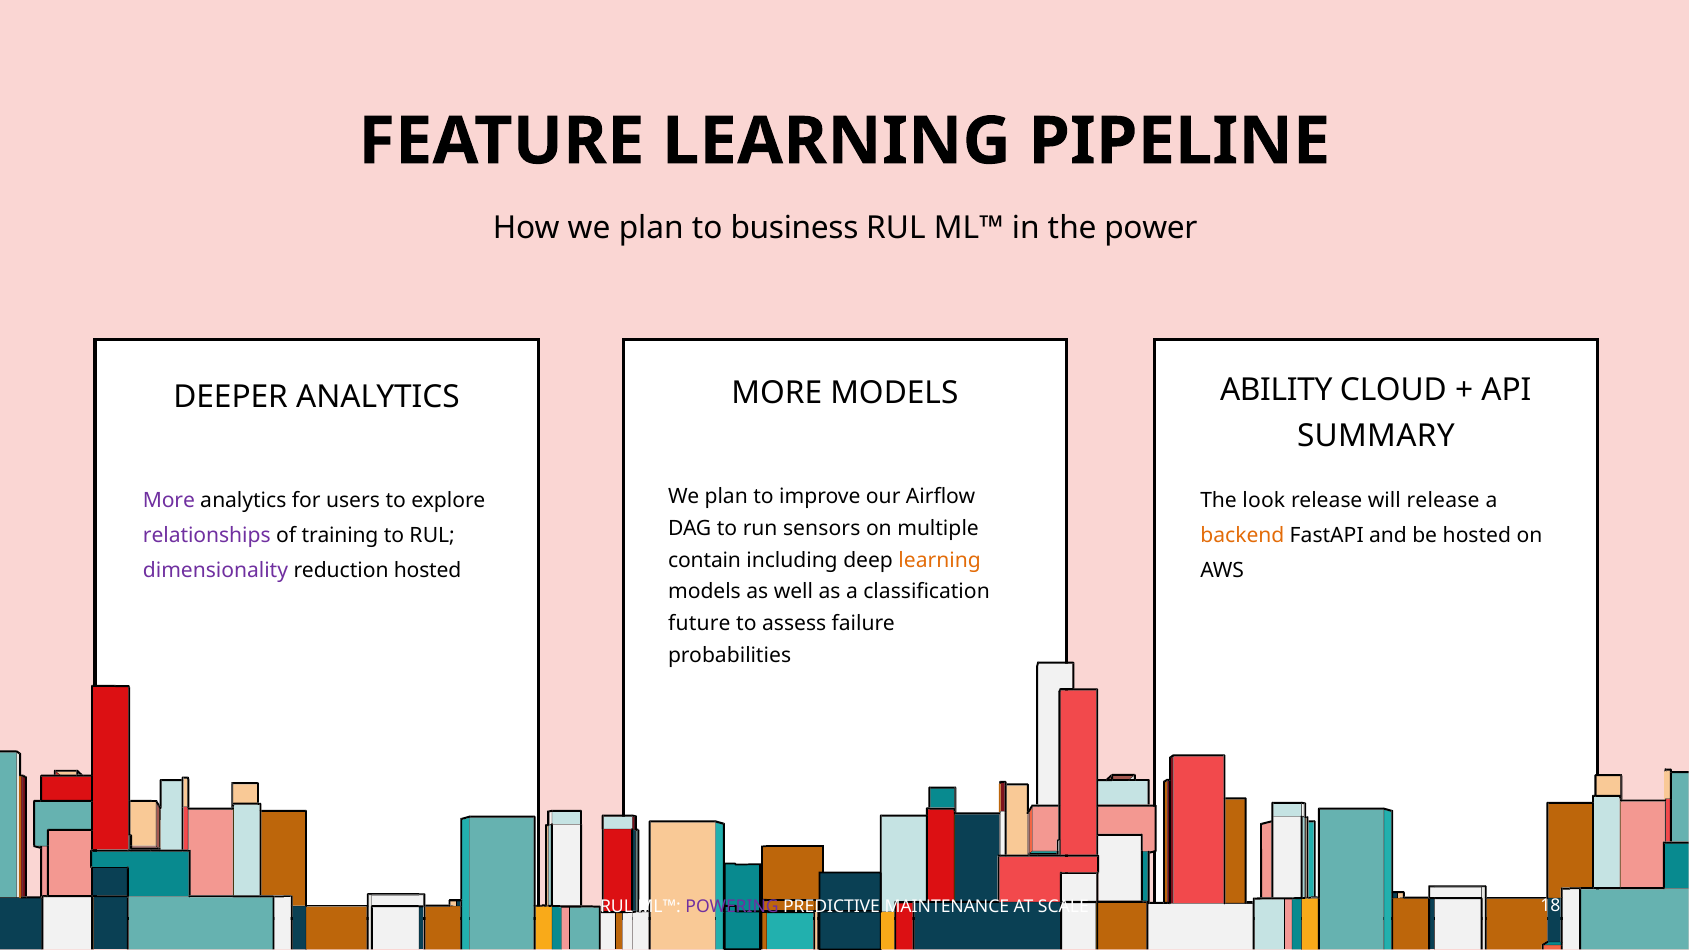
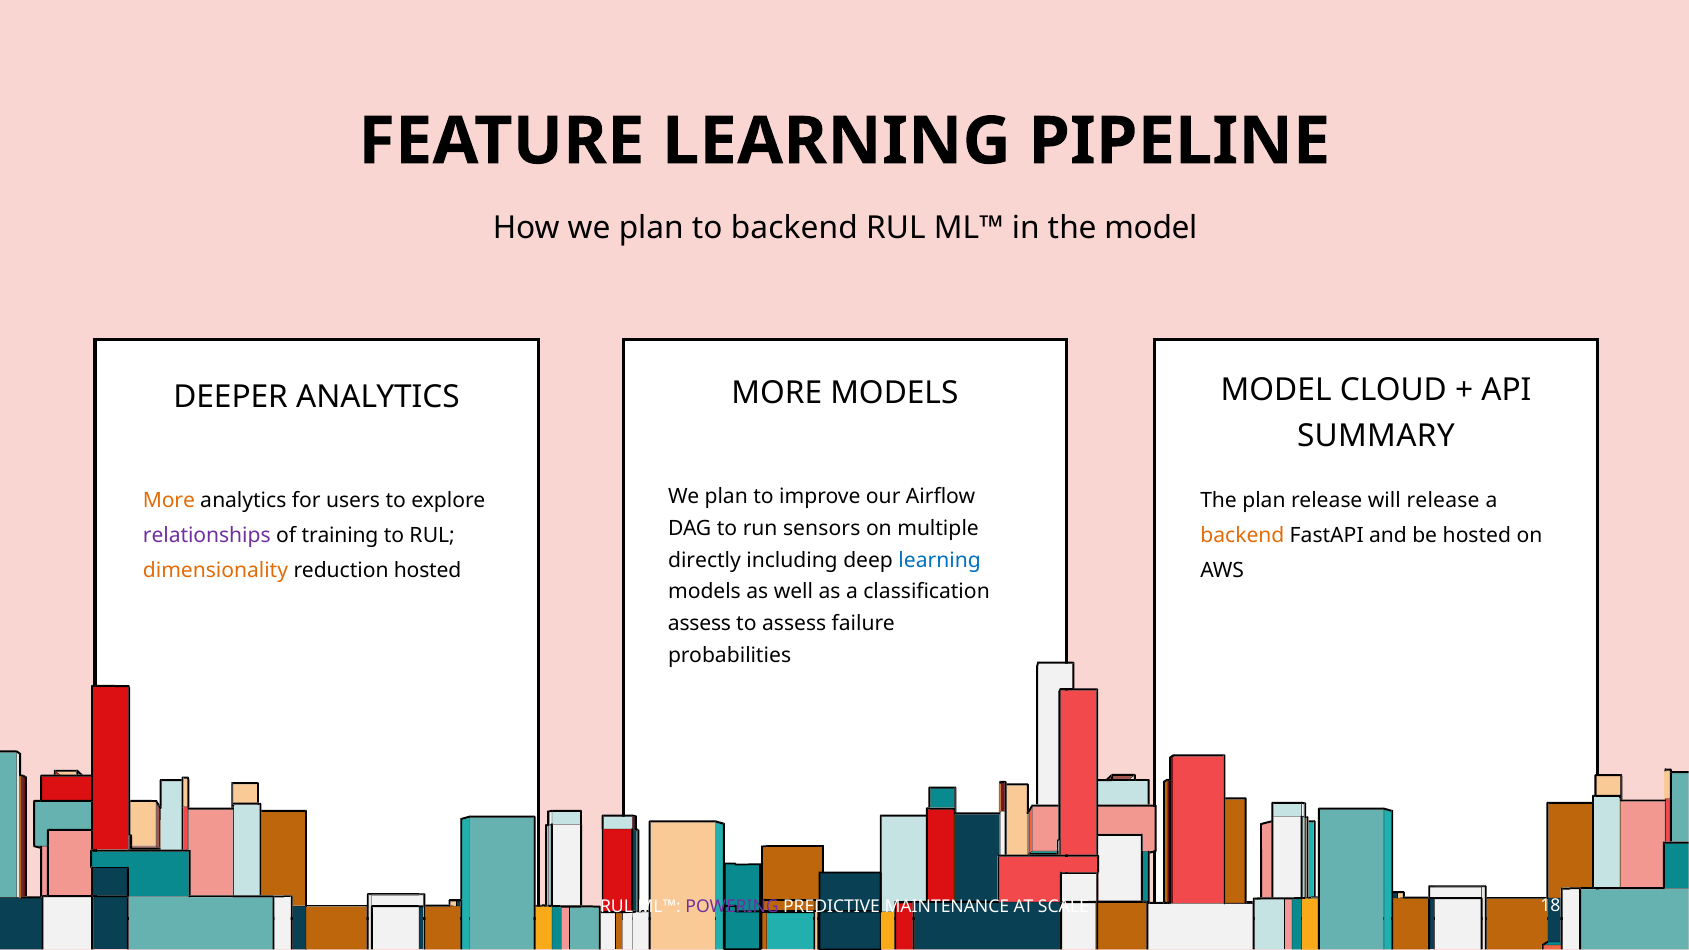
to business: business -> backend (794, 228)
the power: power -> model (1151, 228)
ABILITY: ABILITY -> MODEL (1276, 390)
More colour: purple -> orange (169, 500)
The look: look -> plan (1264, 500)
contain: contain -> directly (704, 560)
learning colour: orange -> blue (940, 560)
dimensionality colour: purple -> orange (215, 571)
future: future -> assess (700, 623)
